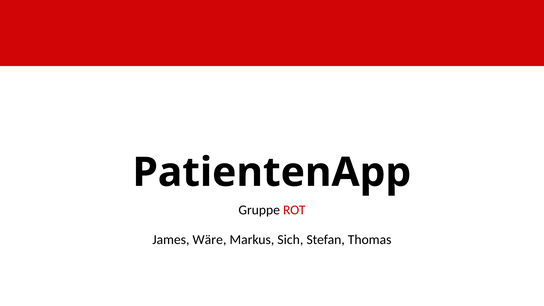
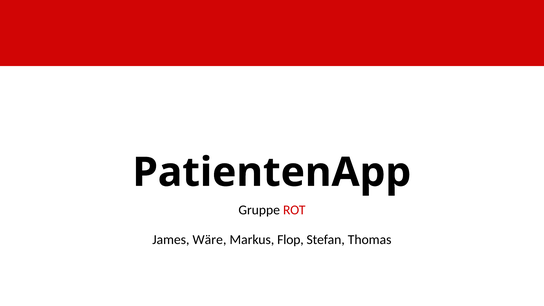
Sich: Sich -> Flop (290, 240)
